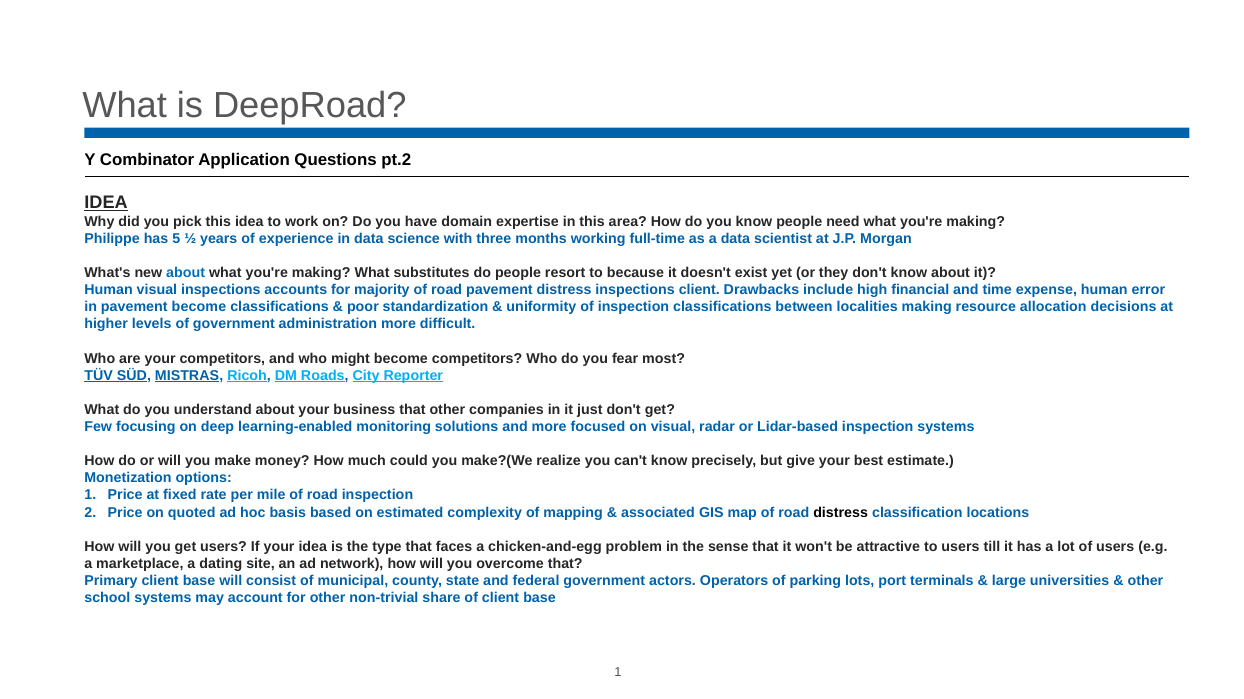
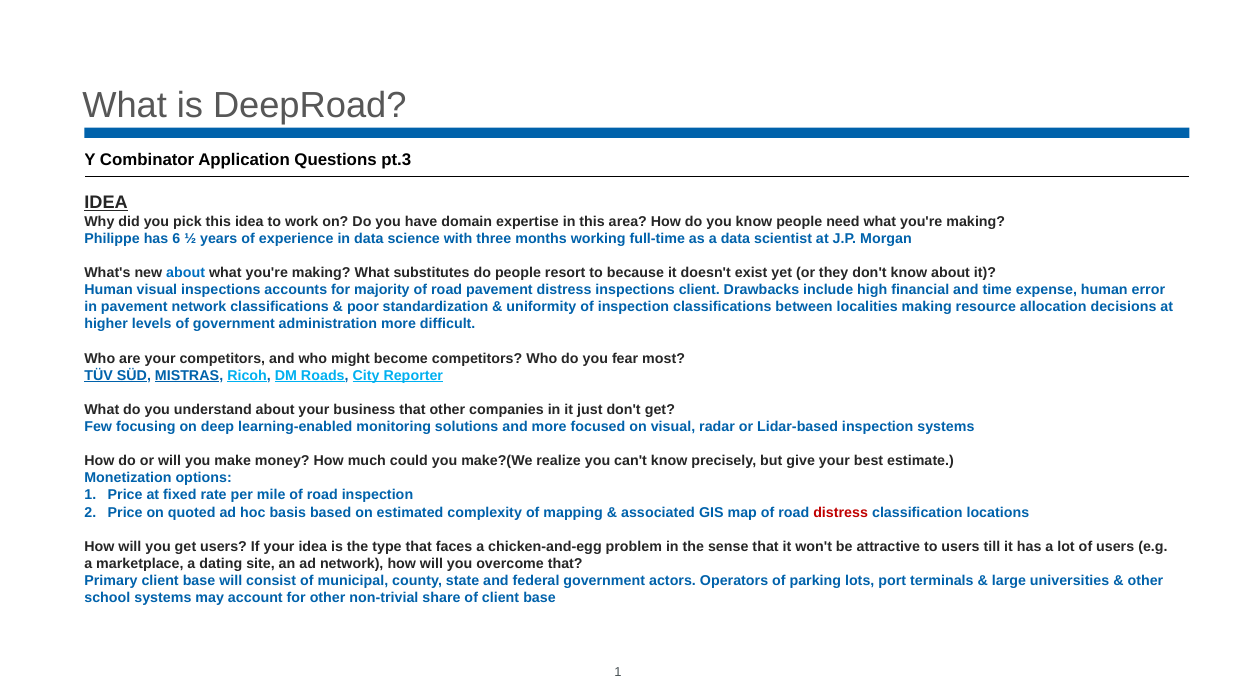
pt.2: pt.2 -> pt.3 (396, 160)
5: 5 -> 6 (176, 239)
pavement become: become -> network (199, 308)
distress colour: black -> red (841, 513)
